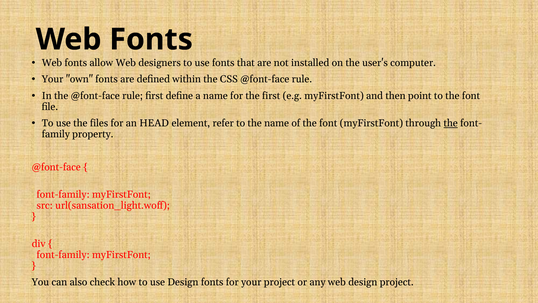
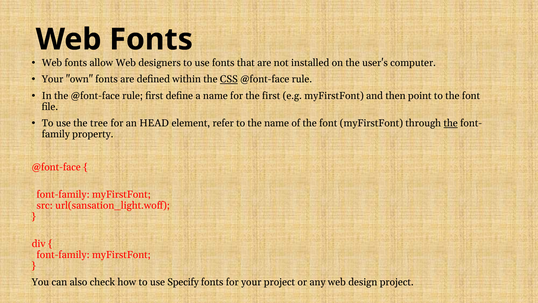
CSS underline: none -> present (229, 79)
files: files -> tree (99, 123)
use Design: Design -> Specify (183, 282)
